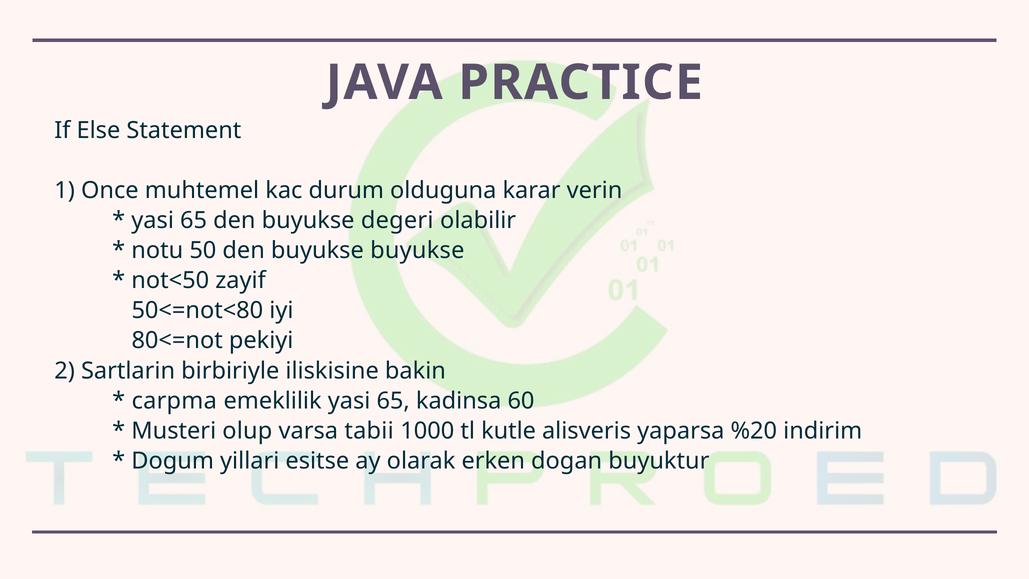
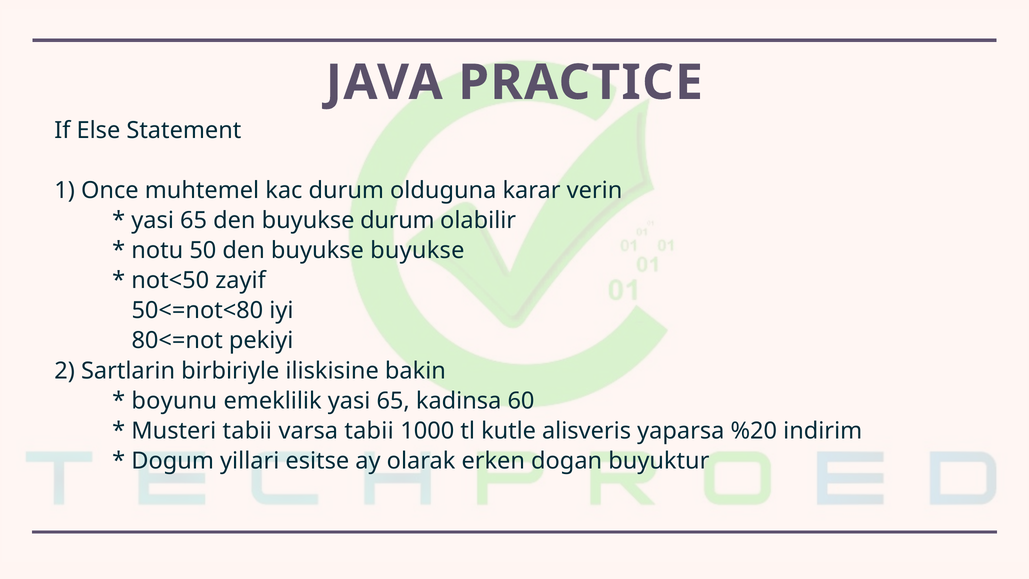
buyukse degeri: degeri -> durum (397, 221)
carpma: carpma -> boyunu (174, 401)
Musteri olup: olup -> tabii (247, 431)
